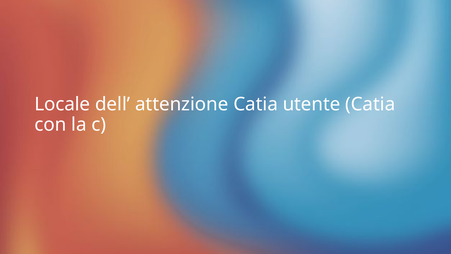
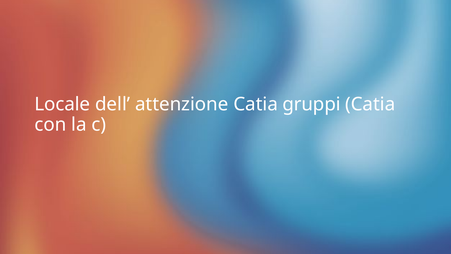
utente: utente -> gruppi (312, 104)
